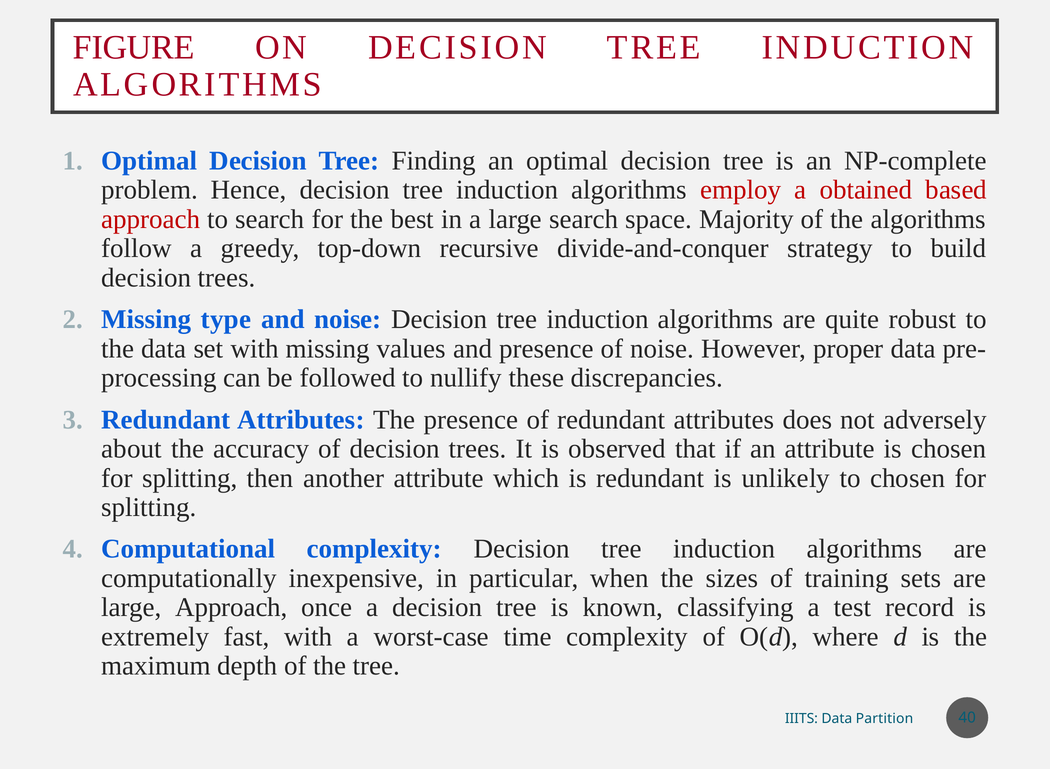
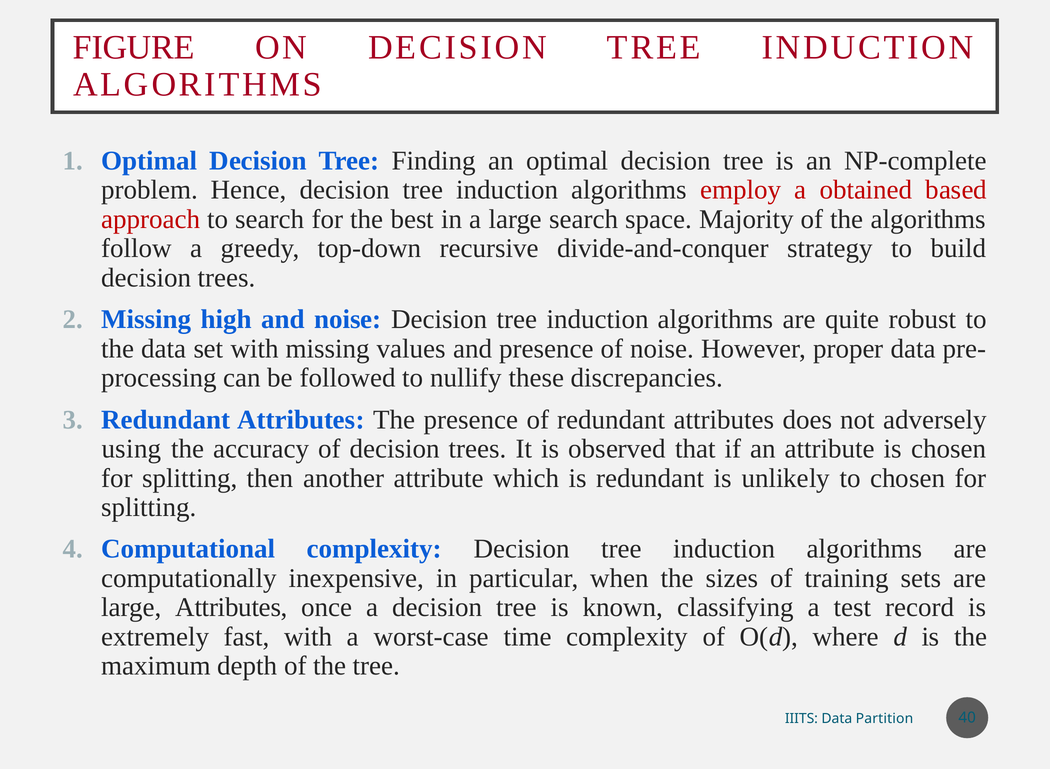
type: type -> high (226, 320)
about: about -> using (131, 449)
large Approach: Approach -> Attributes (231, 608)
